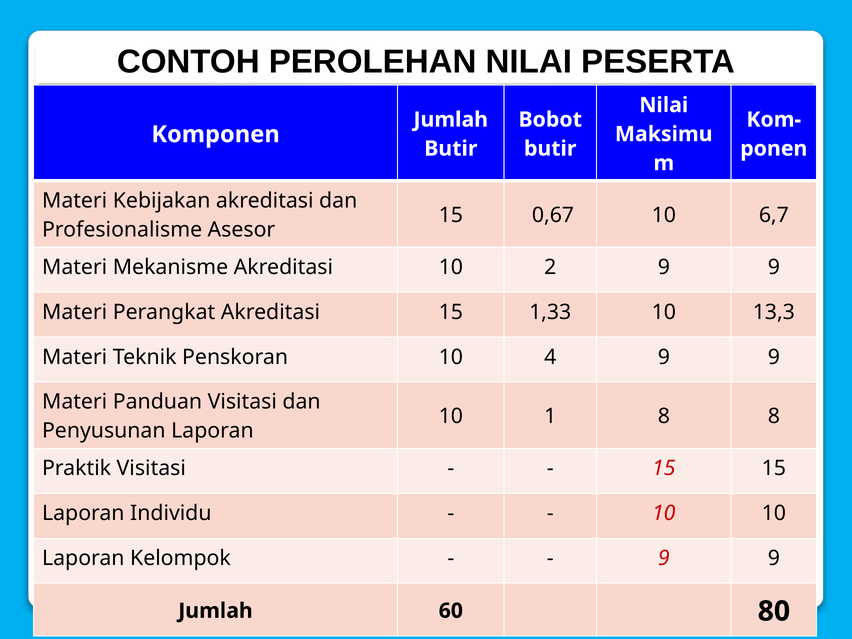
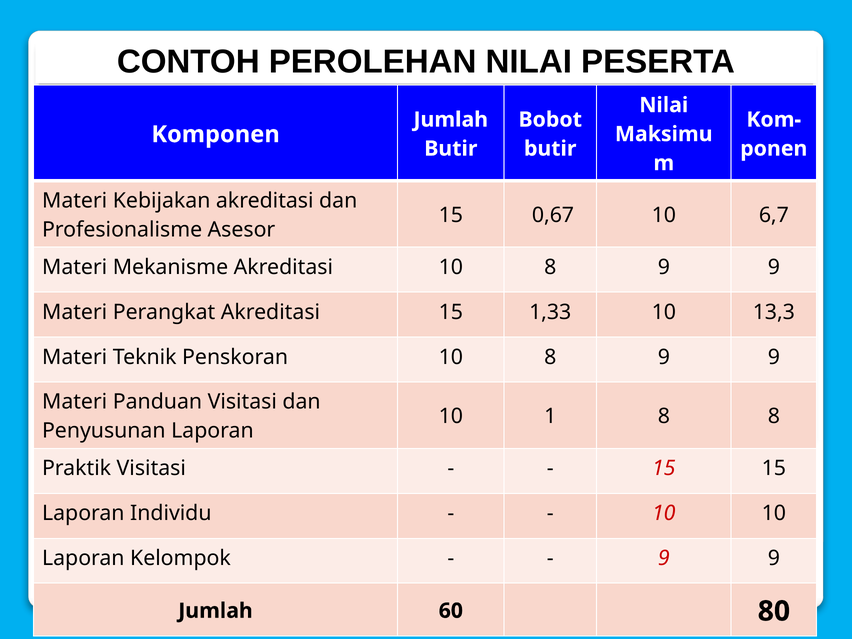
Akreditasi 10 2: 2 -> 8 (550, 267)
Penskoran 10 4: 4 -> 8 (550, 357)
